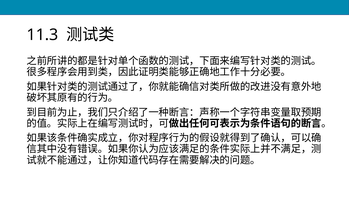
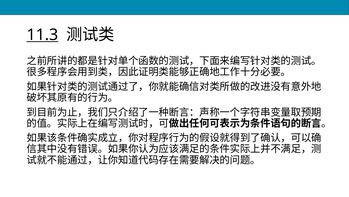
11.3 underline: none -> present (42, 35)
